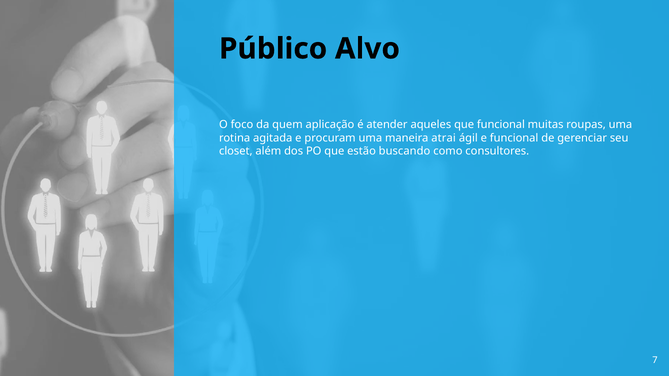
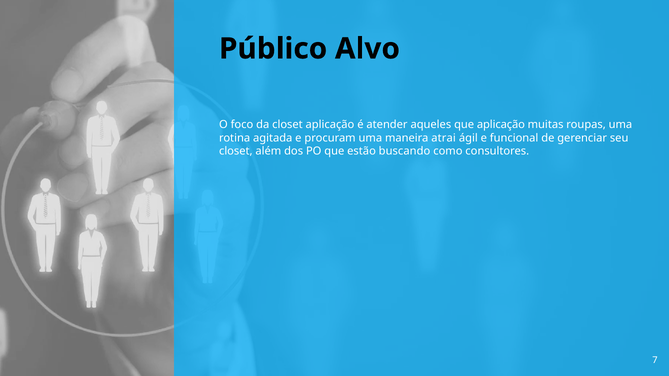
da quem: quem -> closet (287, 125)
que funcional: funcional -> aplicação (501, 125)
